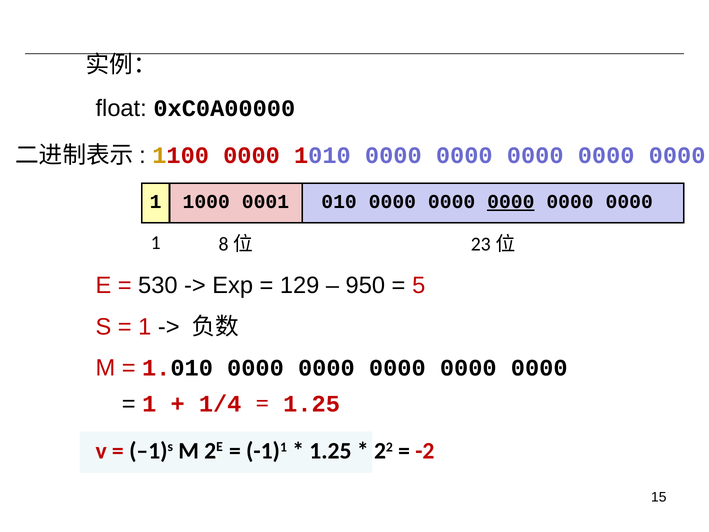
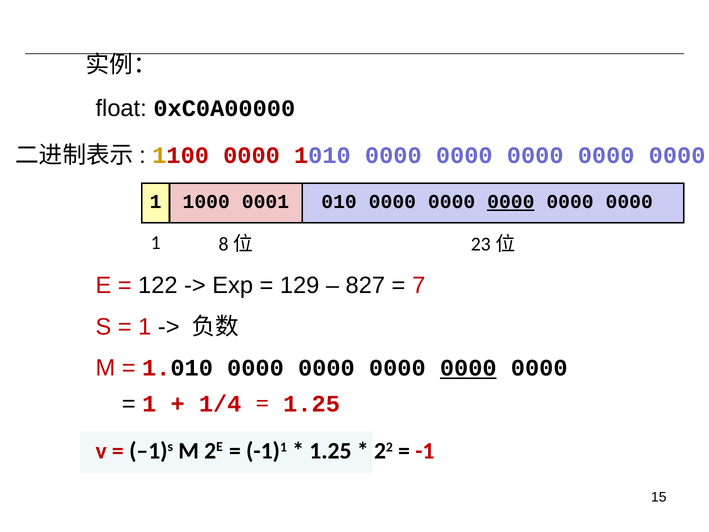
530: 530 -> 122 (158, 285)
950: 950 -> 827 (365, 285)
5: 5 -> 7 (419, 285)
0000 underline: none -> present (468, 368)
-2: -2 -> -1 (425, 451)
